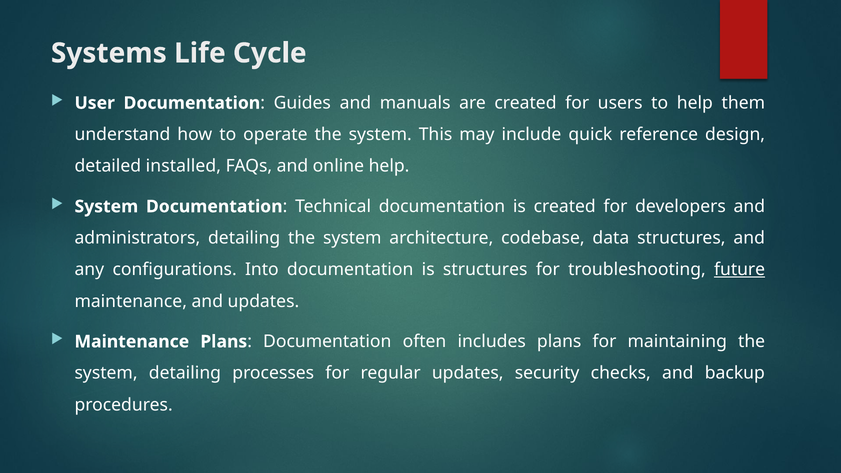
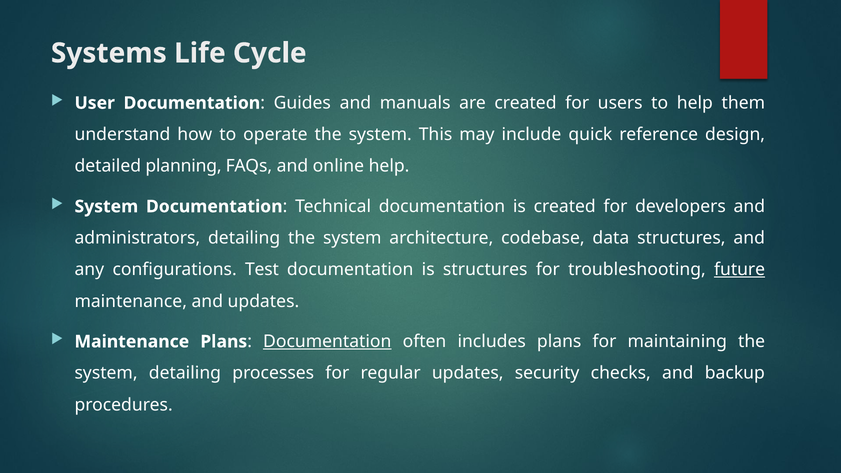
installed: installed -> planning (184, 166)
Into: Into -> Test (262, 270)
Documentation underline: none -> present (327, 342)
